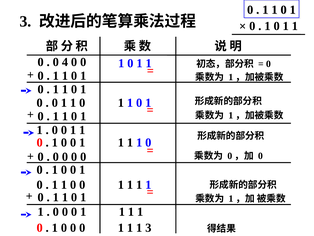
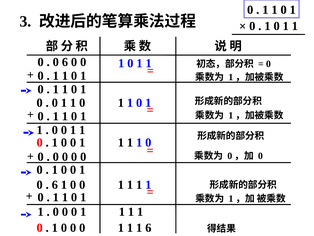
0 4: 4 -> 6 (65, 62)
1: 1 -> 6 (55, 184)
1 3: 3 -> 6 (148, 227)
